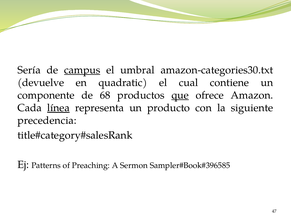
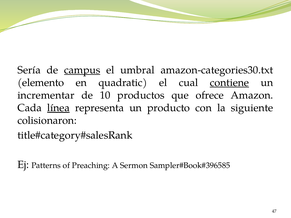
devuelve: devuelve -> elemento (41, 83)
contiene underline: none -> present (229, 83)
componente: componente -> incrementar (46, 95)
68: 68 -> 10 (105, 95)
que underline: present -> none (180, 95)
precedencia: precedencia -> colisionaron (47, 121)
